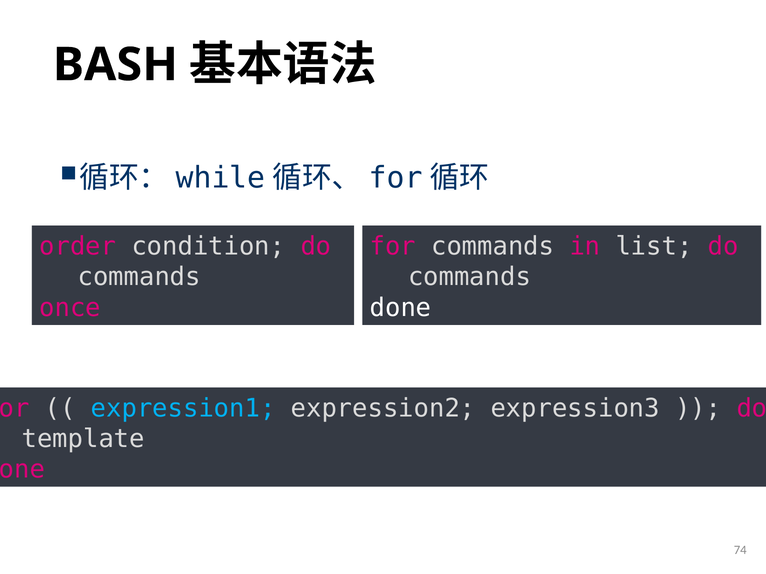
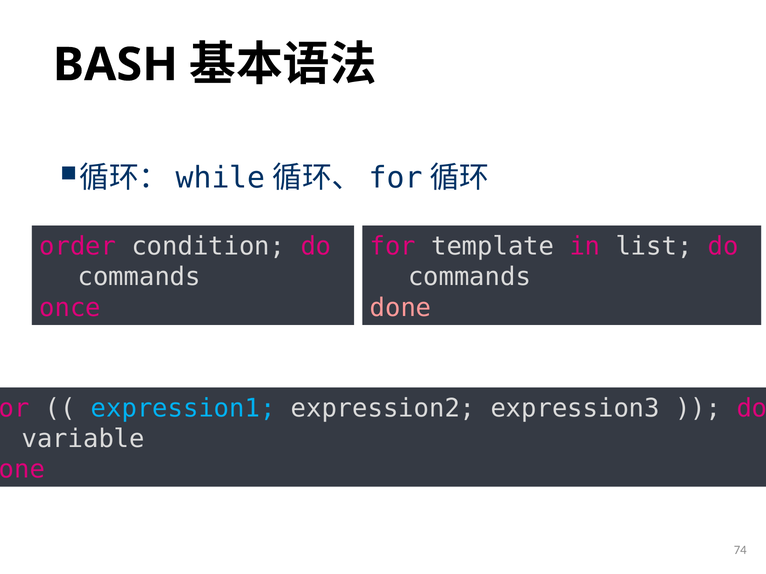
for commands: commands -> template (493, 247)
done colour: white -> pink (401, 308)
template: template -> variable (83, 439)
